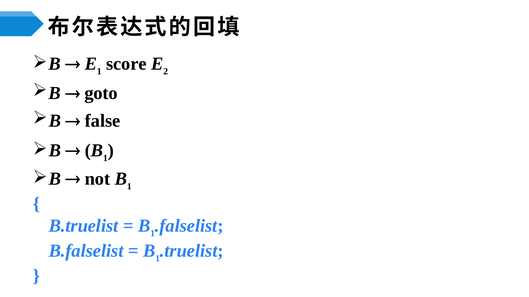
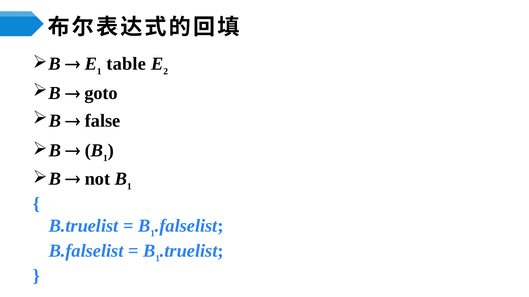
score: score -> table (126, 64)
